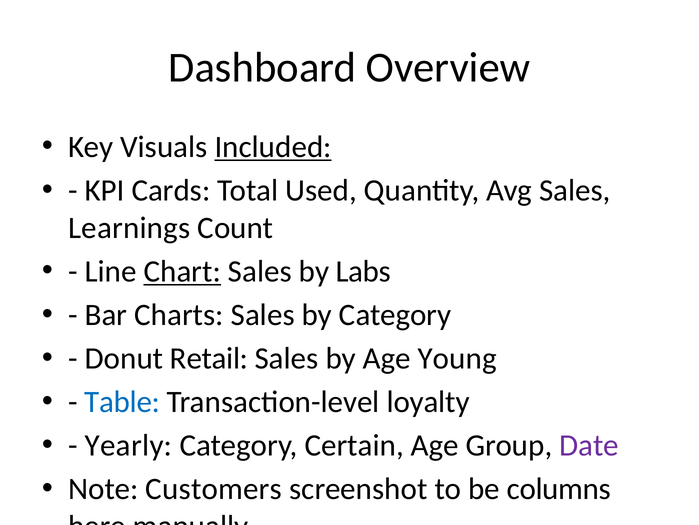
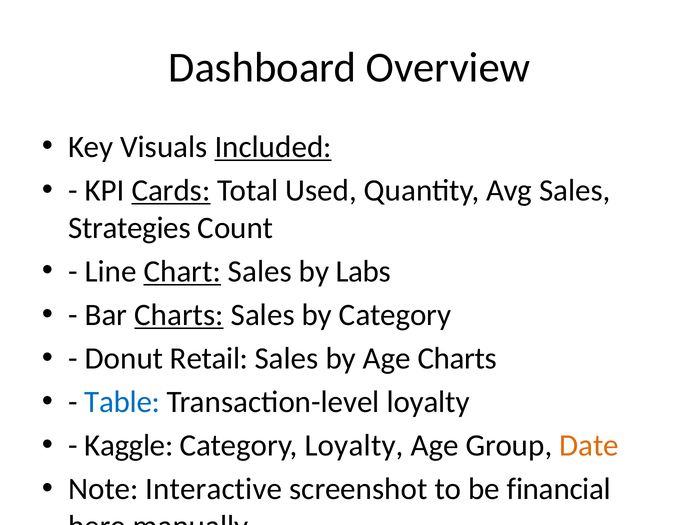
Cards underline: none -> present (171, 190)
Learnings: Learnings -> Strategies (129, 227)
Charts underline: none -> present (179, 314)
Age Young: Young -> Charts (457, 358)
Yearly: Yearly -> Kaggle (129, 445)
Category Certain: Certain -> Loyalty (354, 445)
Date colour: purple -> orange (589, 445)
Customers: Customers -> Interactive (214, 488)
columns: columns -> financial (559, 488)
